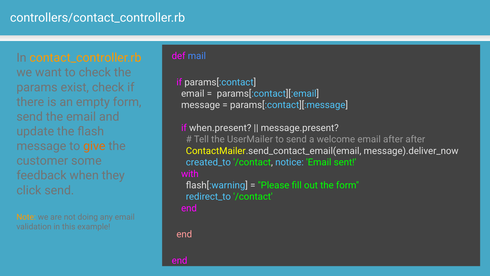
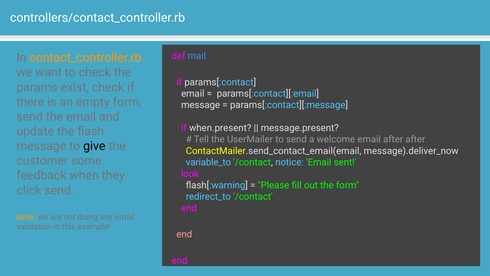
give colour: orange -> black (94, 146)
created_to: created_to -> variable_to (208, 162)
with: with -> look (190, 174)
